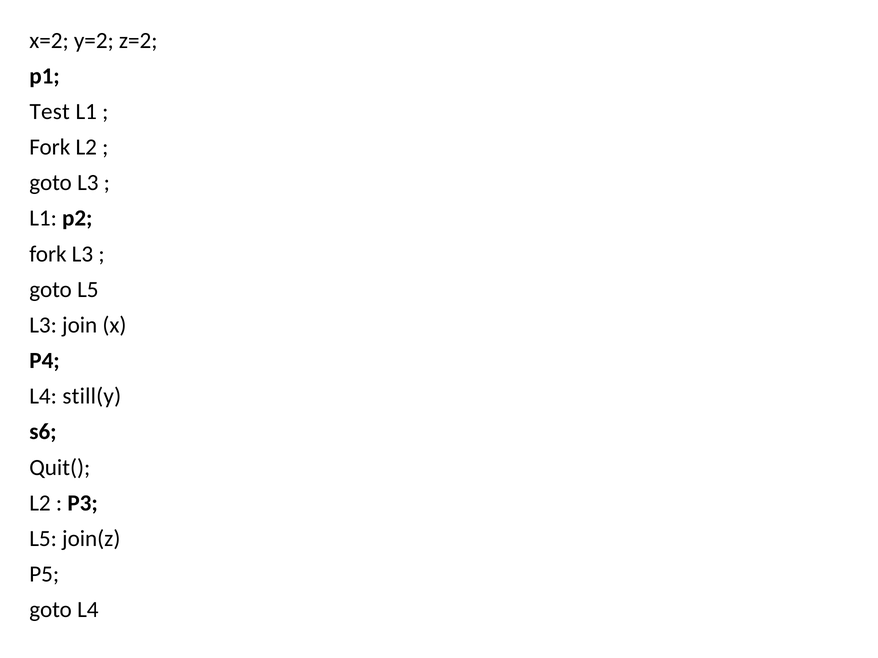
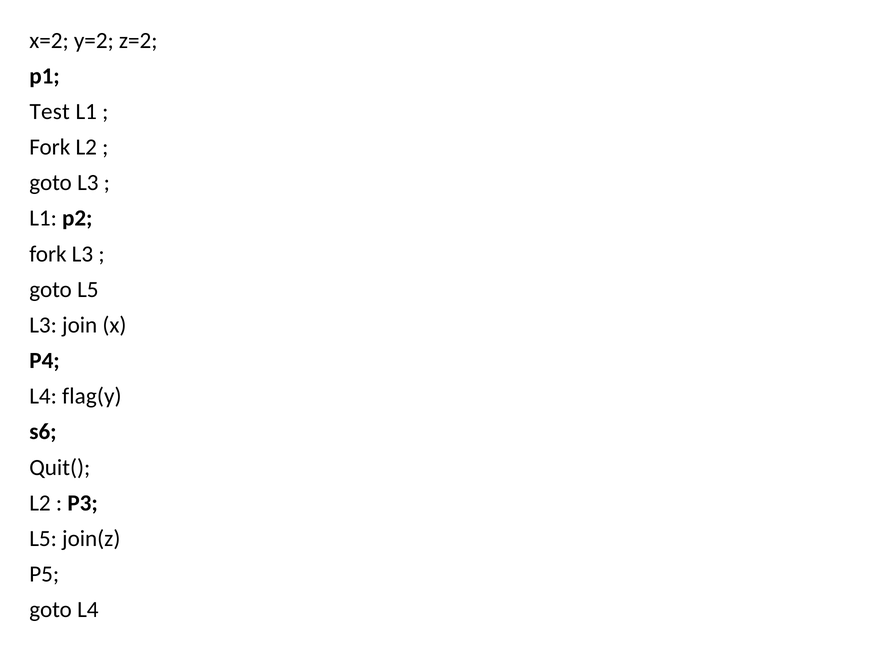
still(y: still(y -> flag(y (92, 397)
